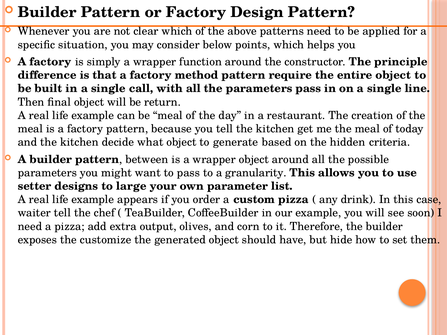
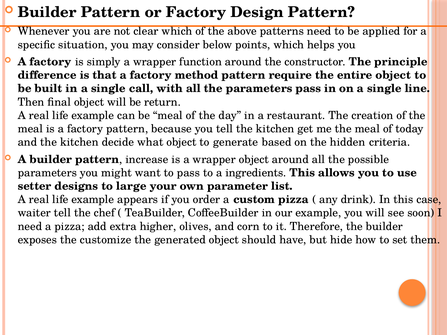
between: between -> increase (147, 159)
granularity: granularity -> ingredients (256, 173)
output: output -> higher (158, 226)
